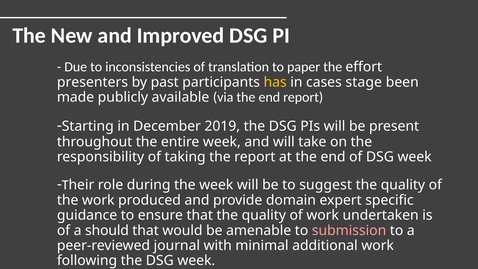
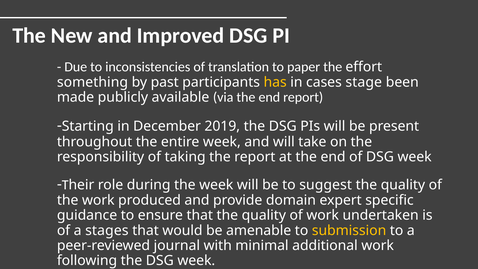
presenters: presenters -> something (92, 82)
should: should -> stages (107, 230)
submission colour: pink -> yellow (349, 230)
